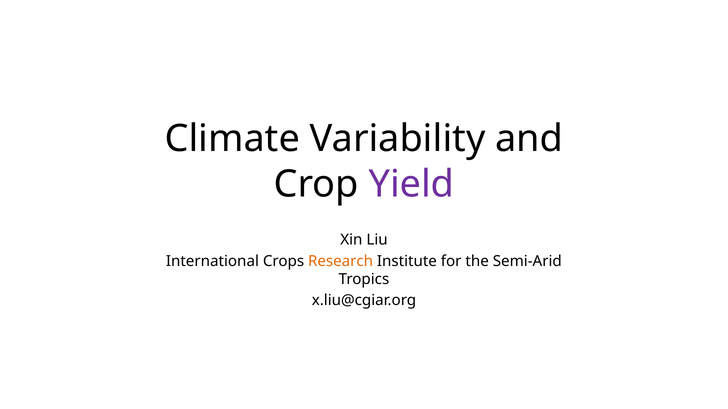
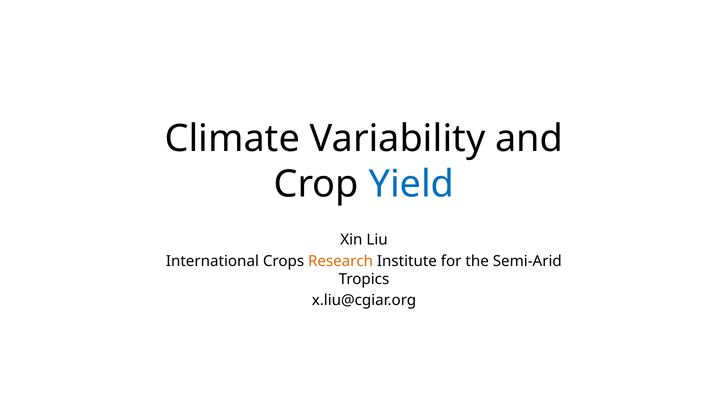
Yield colour: purple -> blue (411, 185)
